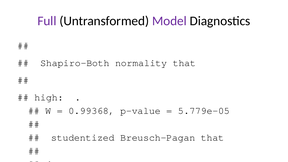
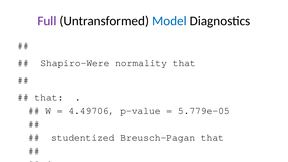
Model colour: purple -> blue (169, 21)
Shapiro-Both: Shapiro-Both -> Shapiro-Were (75, 63)
high: high -> that (49, 97)
0.99368: 0.99368 -> 4.49706 (91, 111)
